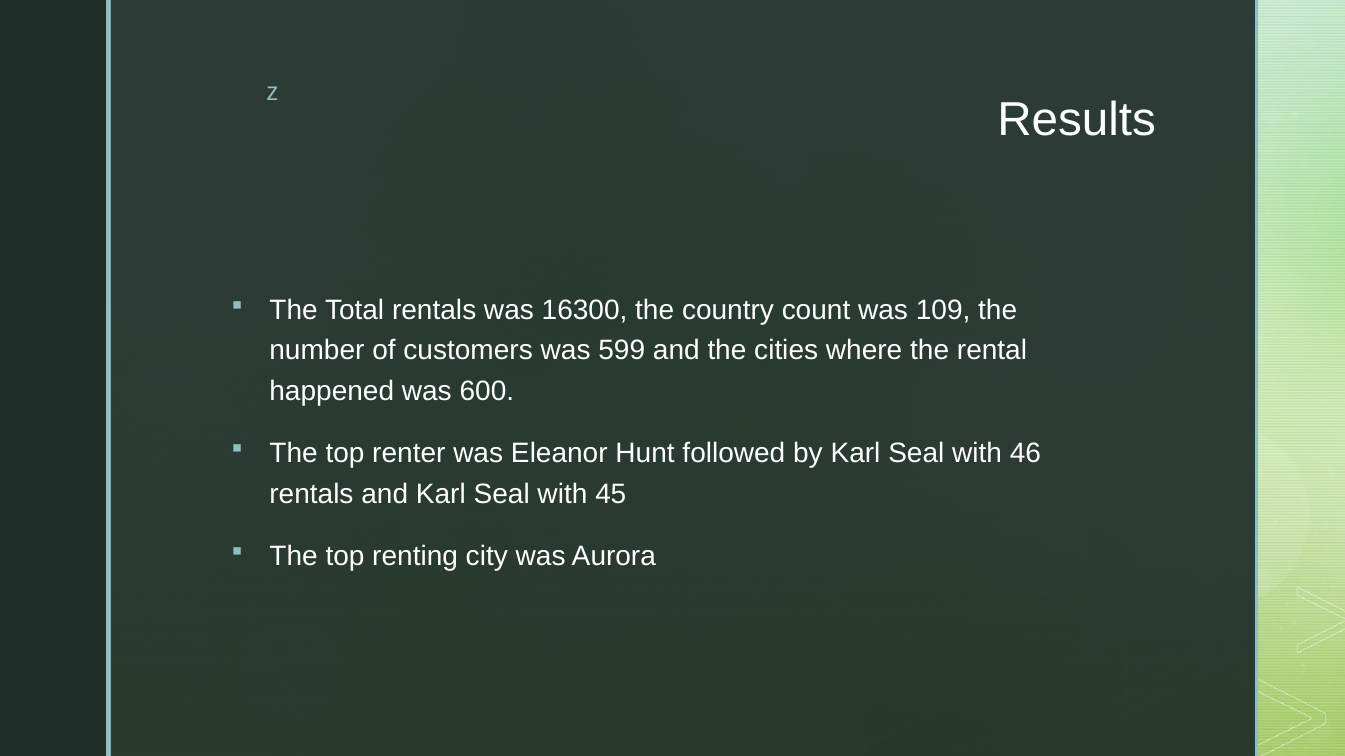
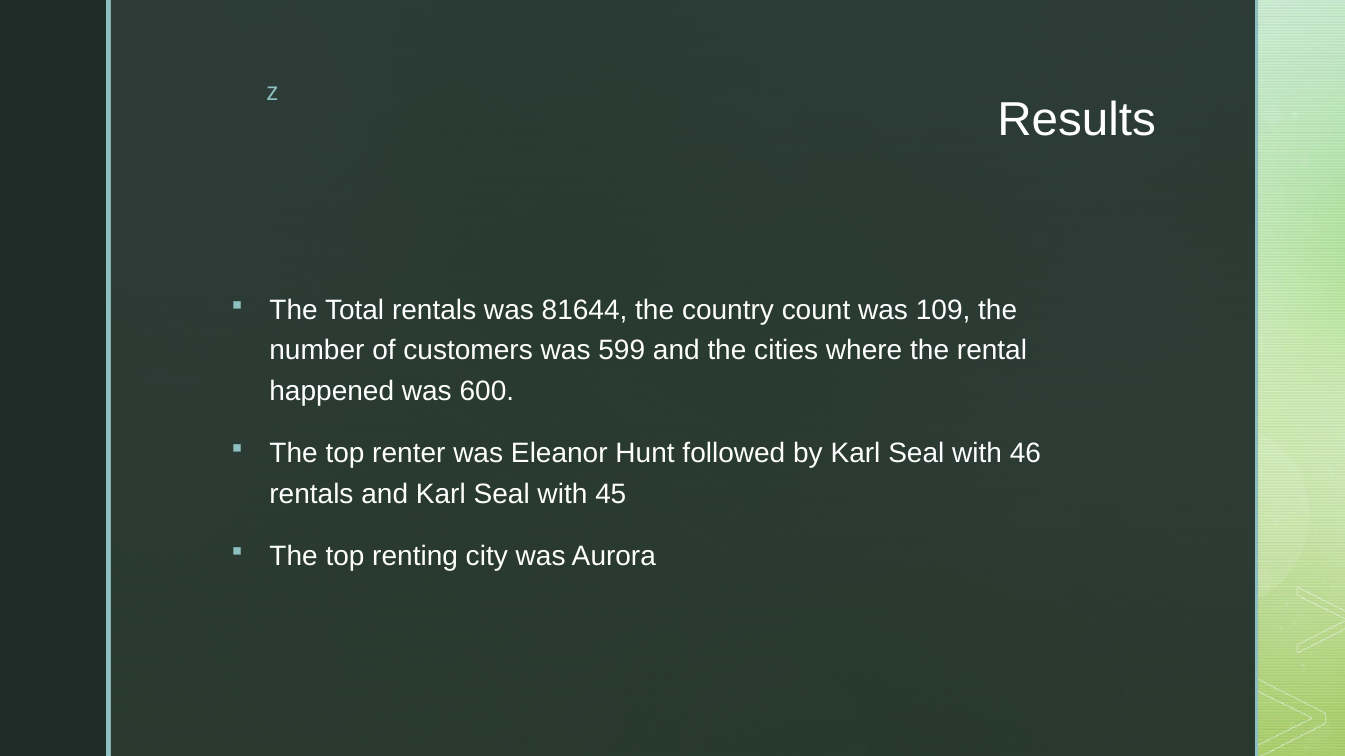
16300: 16300 -> 81644 (585, 310)
